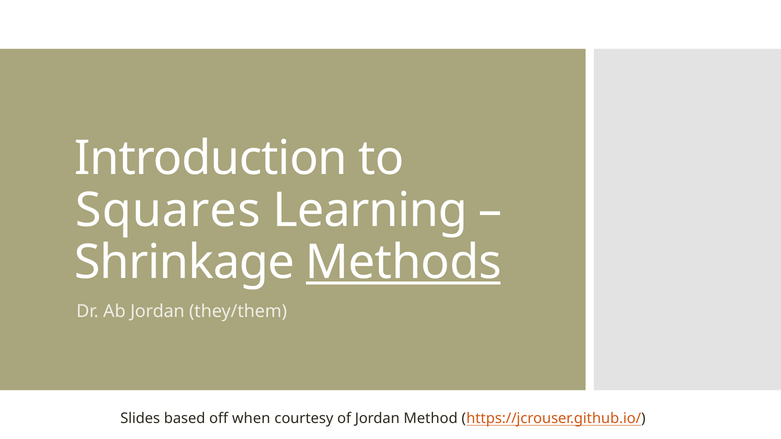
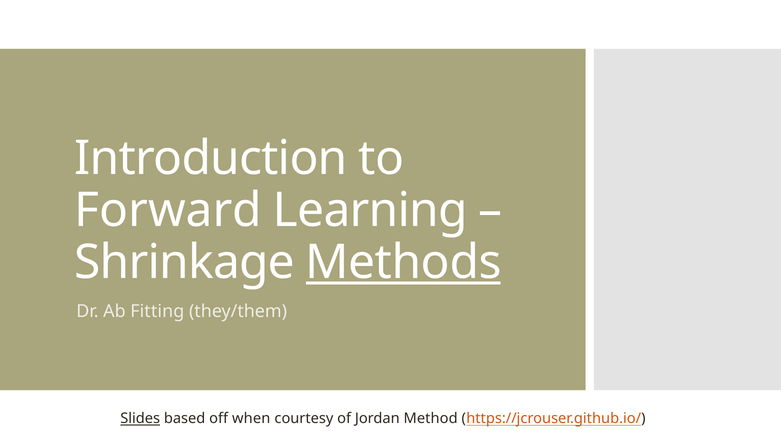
Squares: Squares -> Forward (168, 211)
Ab Jordan: Jordan -> Fitting (157, 312)
Slides underline: none -> present (140, 419)
